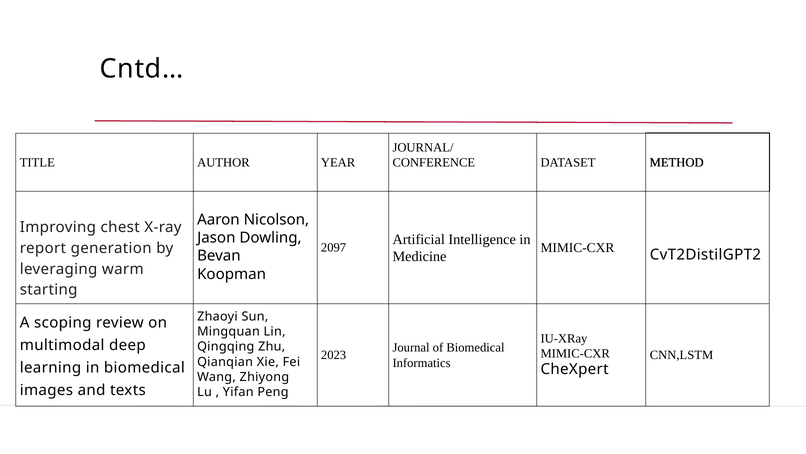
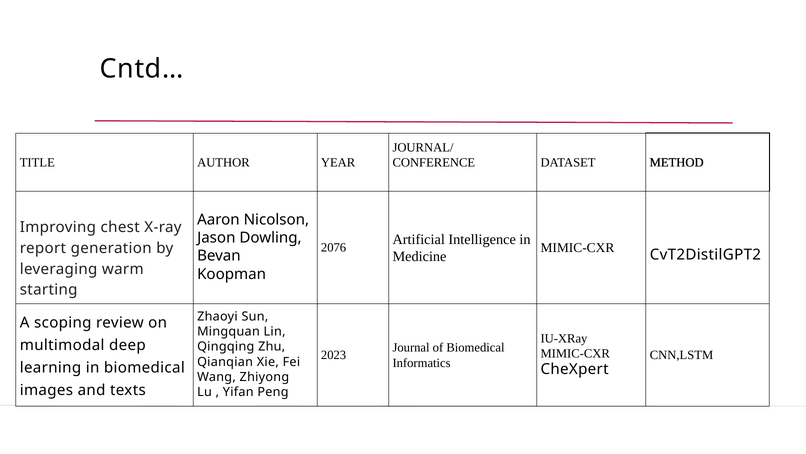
2097: 2097 -> 2076 (334, 247)
